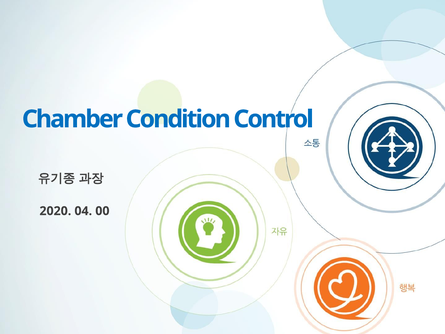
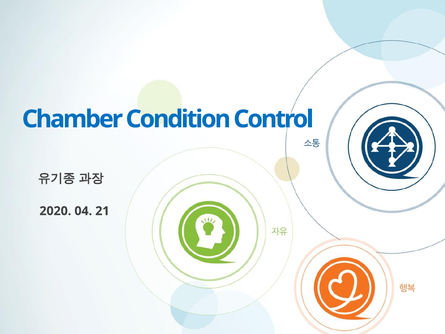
00: 00 -> 21 (102, 211)
